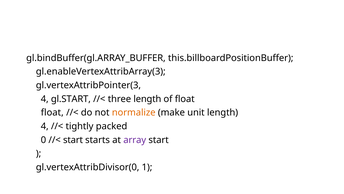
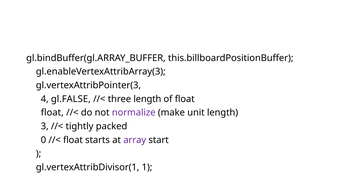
gl.START: gl.START -> gl.FALSE (71, 99)
normalize colour: orange -> purple (134, 112)
4: 4 -> 3 (45, 126)
start: start -> float (73, 140)
gl.vertexAttribDivisor(0: gl.vertexAttribDivisor(0 -> gl.vertexAttribDivisor(1 (88, 167)
